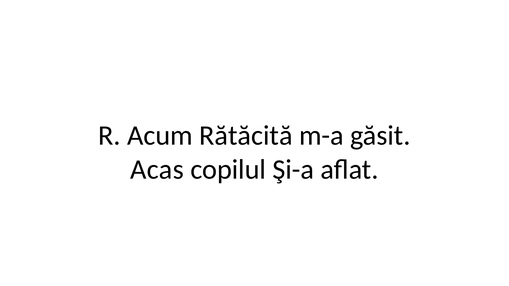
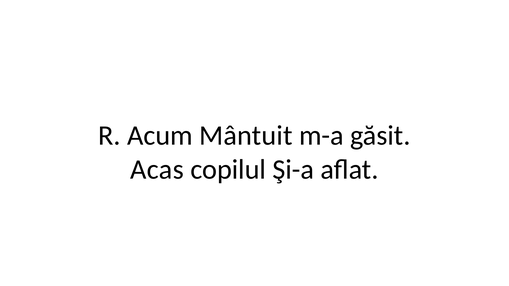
Rătăcită: Rătăcită -> Mântuit (246, 136)
